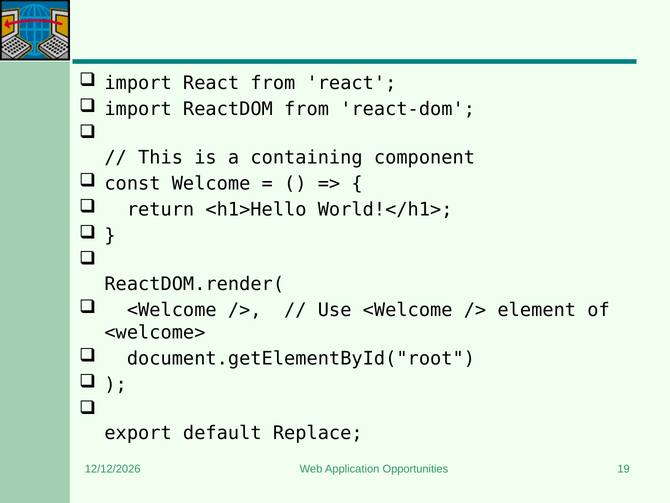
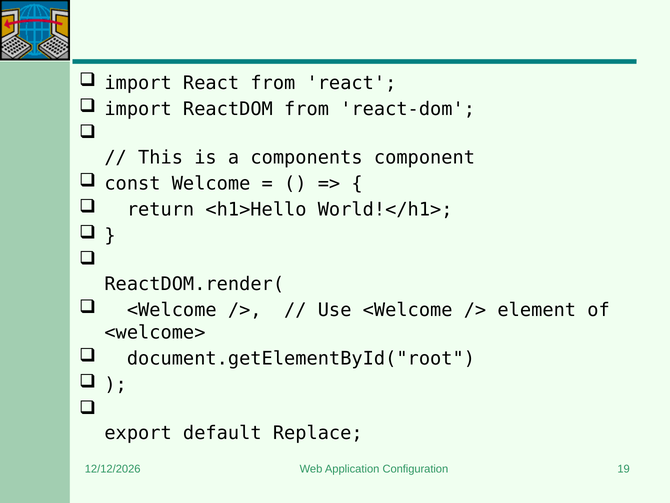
containing: containing -> components (307, 157)
Opportunities: Opportunities -> Configuration (415, 469)
